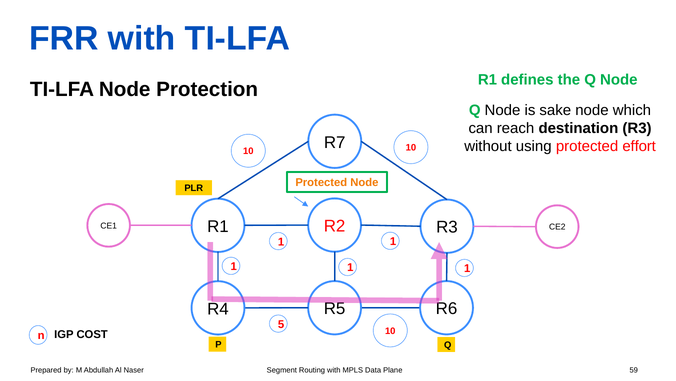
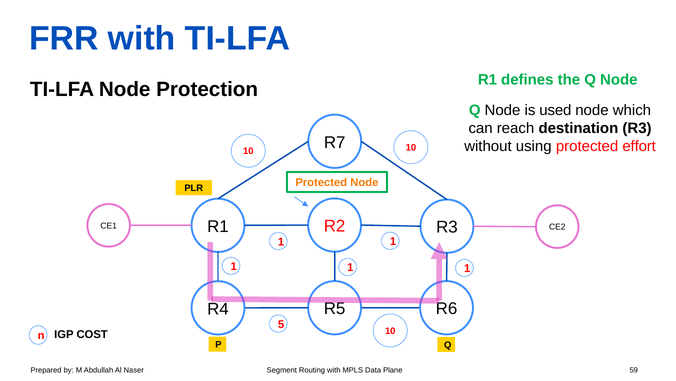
sake: sake -> used (555, 110)
